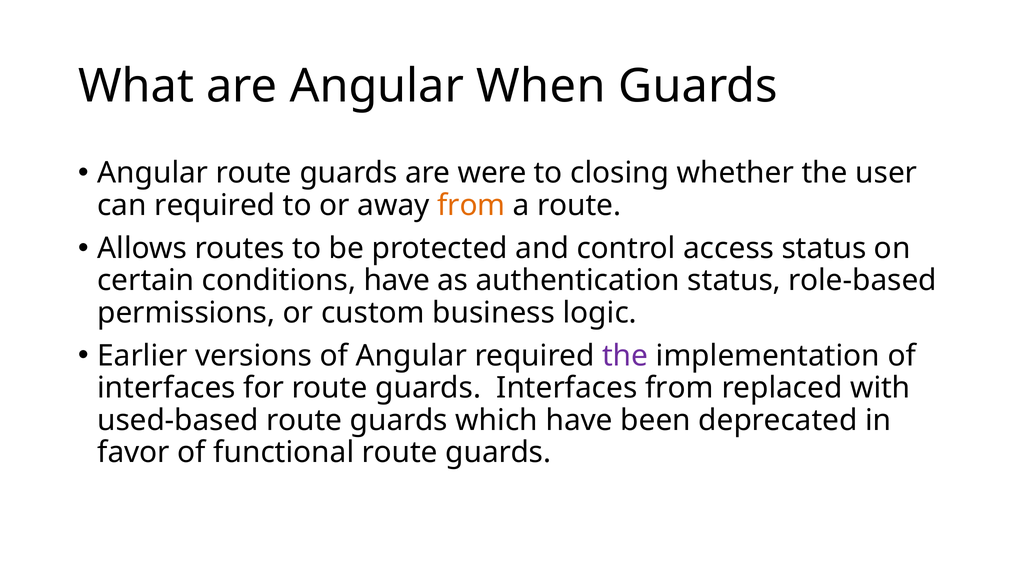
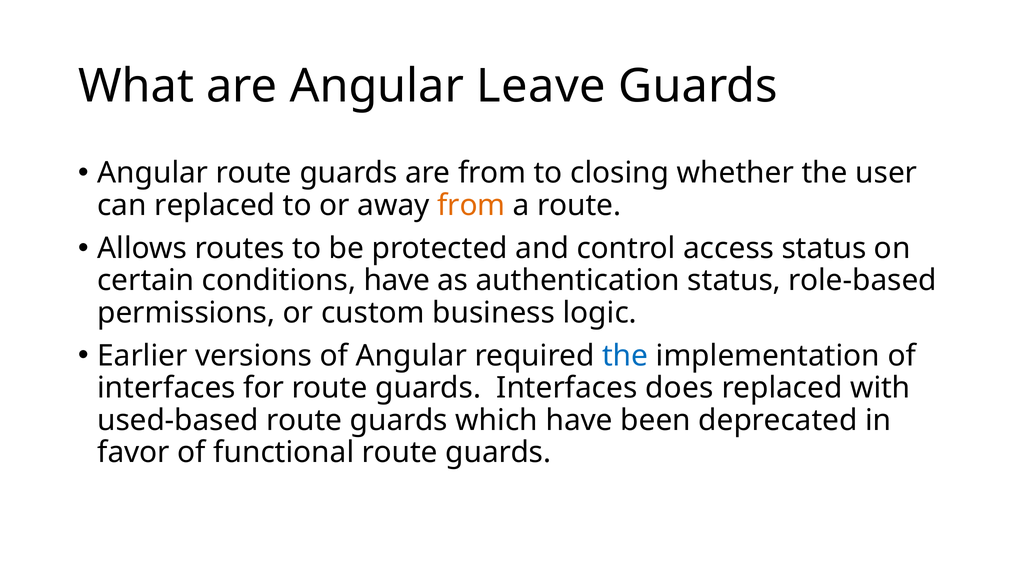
When: When -> Leave (541, 86)
are were: were -> from (492, 173)
can required: required -> replaced (215, 205)
the colour: purple -> blue (625, 356)
Interfaces from: from -> does (679, 388)
